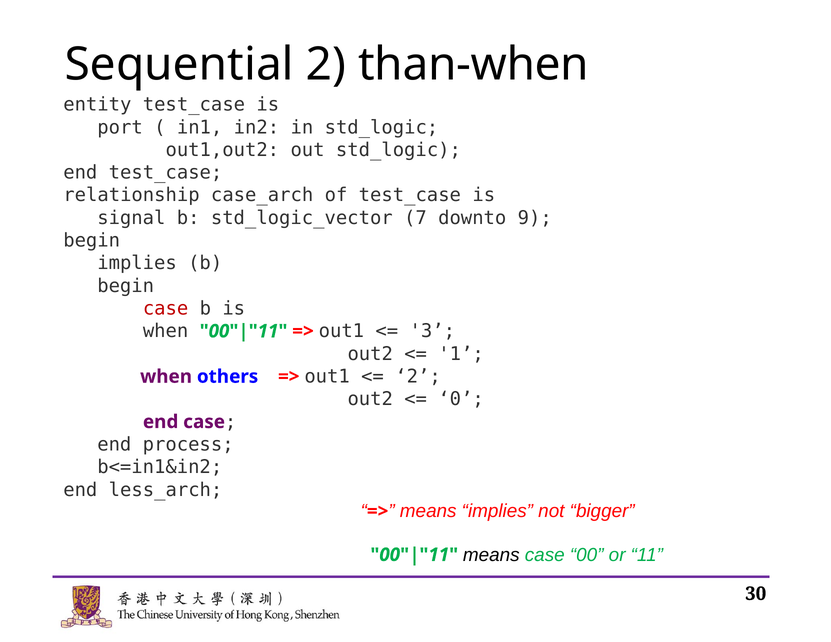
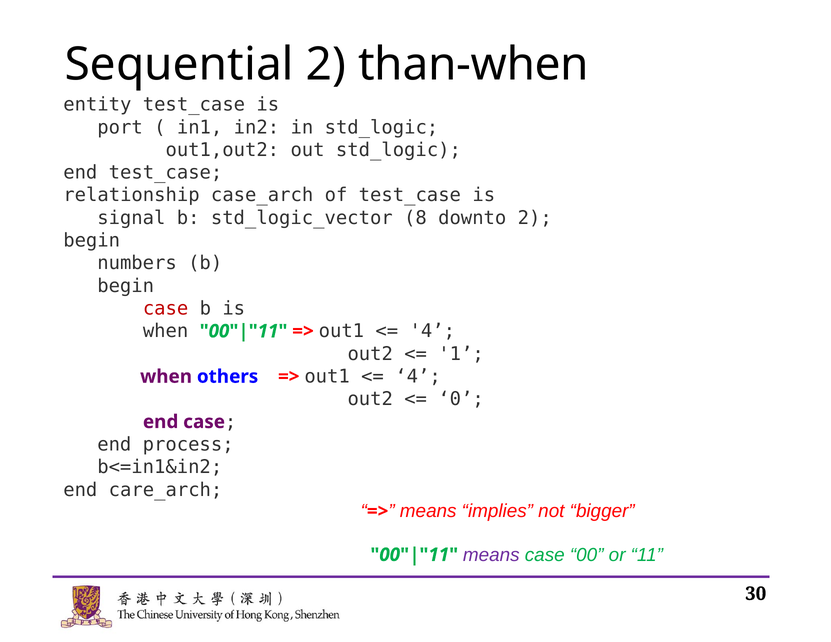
7: 7 -> 8 (415, 218)
downto 9: 9 -> 2 (535, 218)
implies: implies -> numbers (137, 263)
3: 3 -> 4 (432, 331)
2: 2 -> 4 (418, 377)
less_arch: less_arch -> care_arch (166, 490)
means colour: black -> purple (491, 555)
